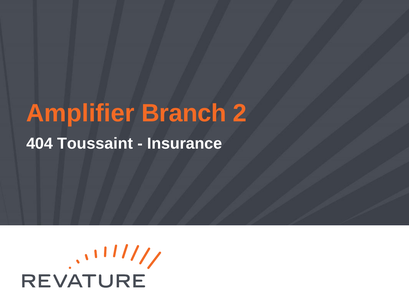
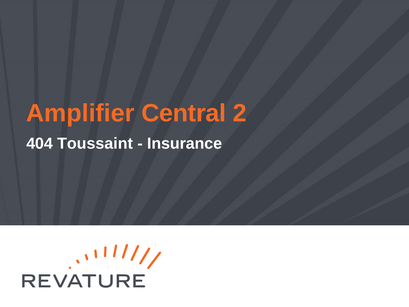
Branch: Branch -> Central (184, 113)
